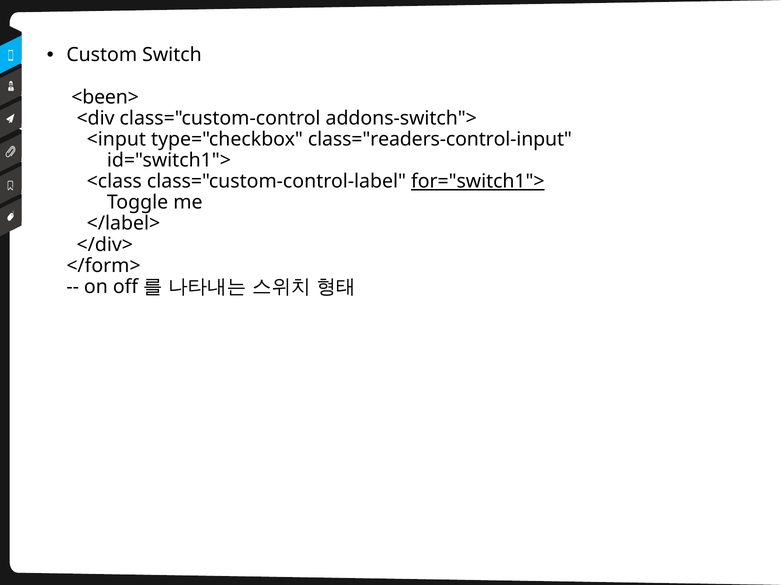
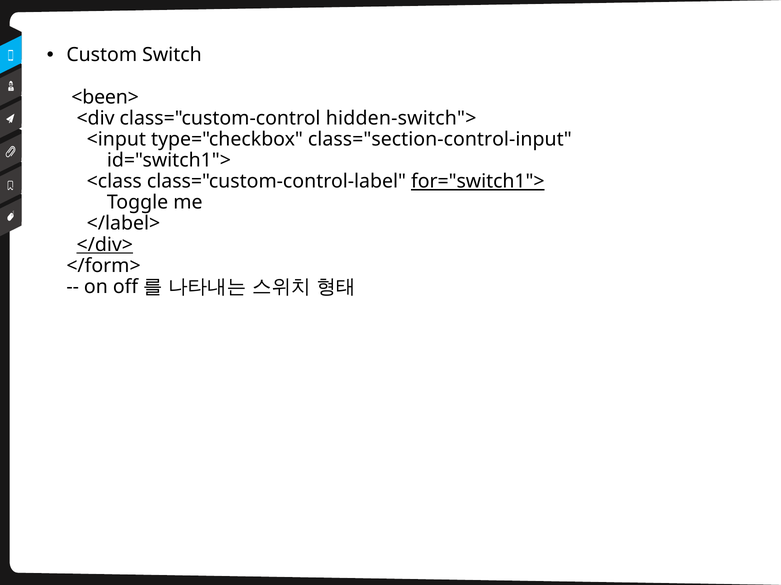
addons-switch">: addons-switch"> -> hidden-switch"> (401, 118)
class="readers-control-input: class="readers-control-input -> class="section-control-input (440, 139)
</div> underline: none -> present (105, 245)
